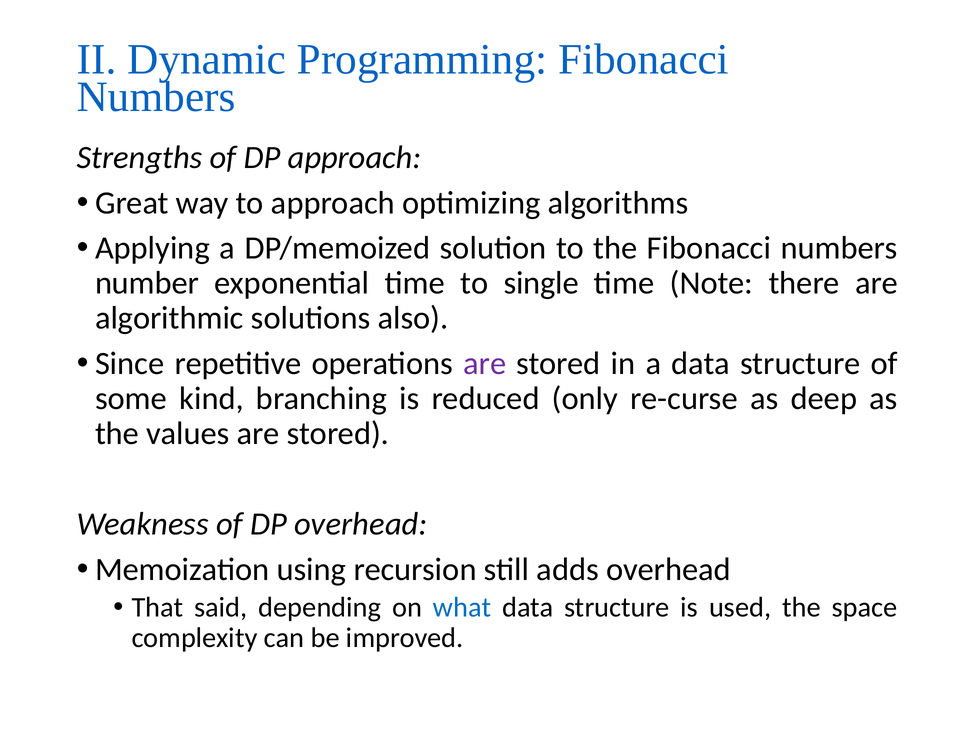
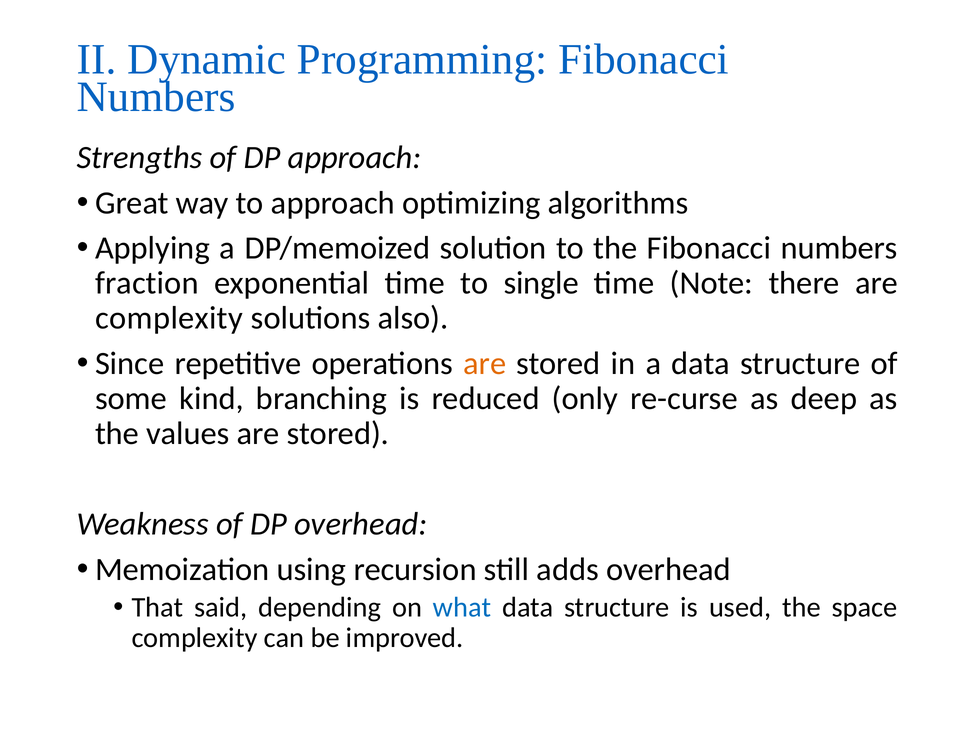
number: number -> fraction (147, 283)
algorithmic: algorithmic -> complexity (169, 318)
are colour: purple -> orange (485, 364)
